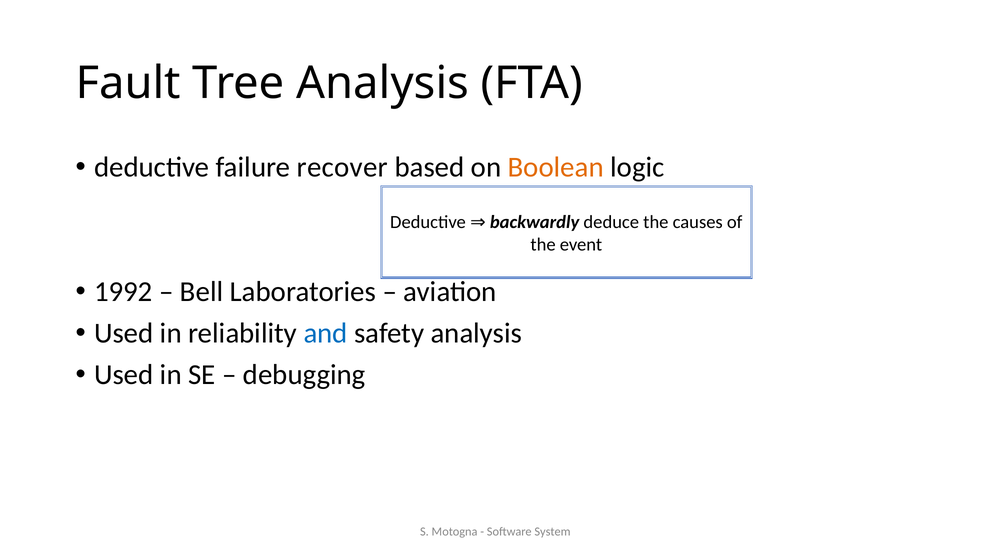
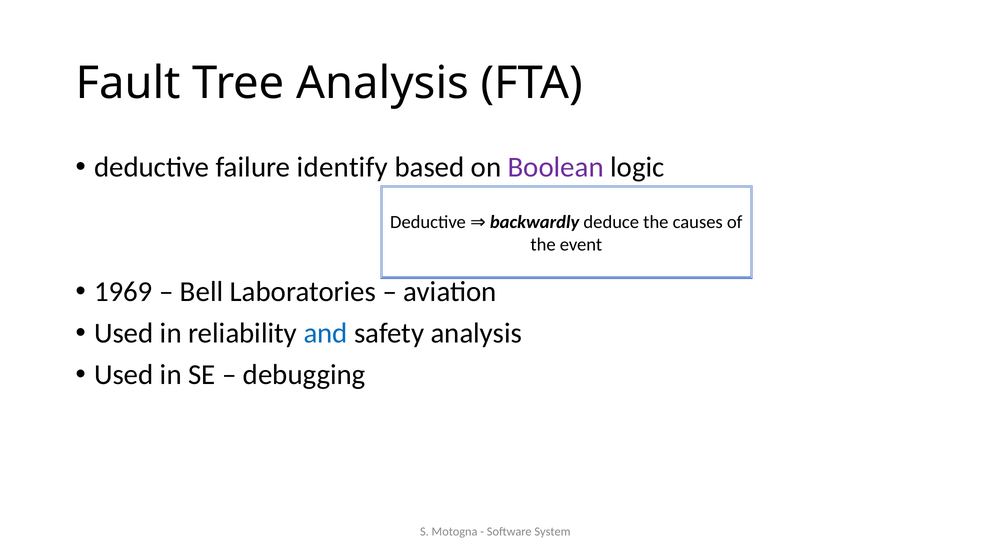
recover: recover -> identify (342, 167)
Boolean colour: orange -> purple (556, 167)
1992: 1992 -> 1969 (123, 292)
